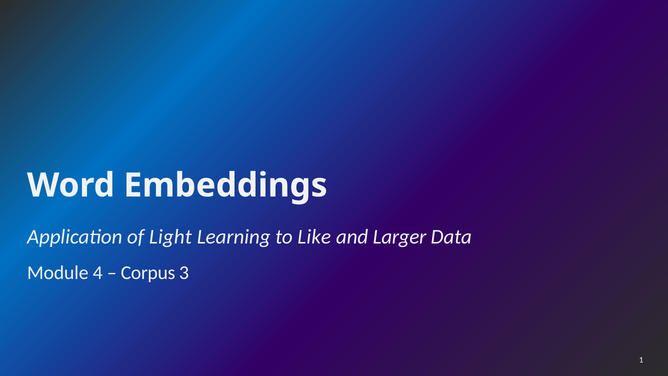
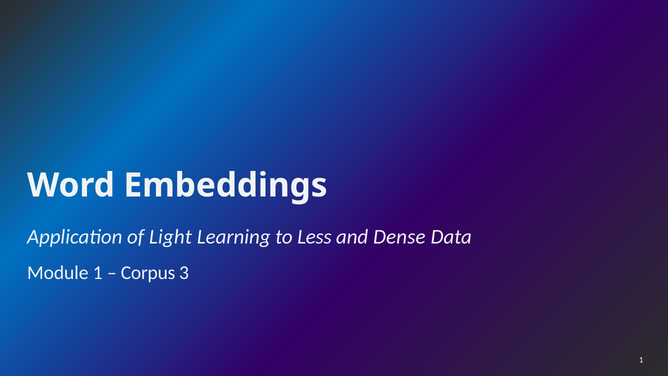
Like: Like -> Less (314, 237)
Larger: Larger -> Dense (399, 237)
Module 4: 4 -> 1 (98, 273)
